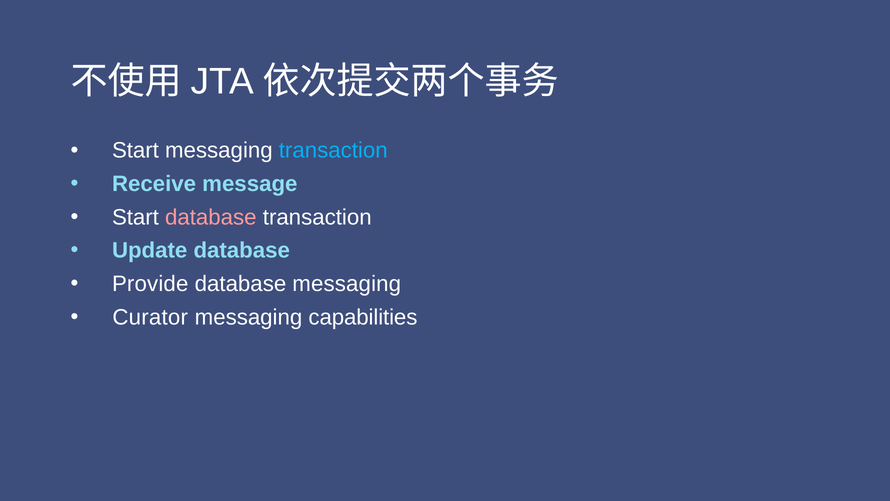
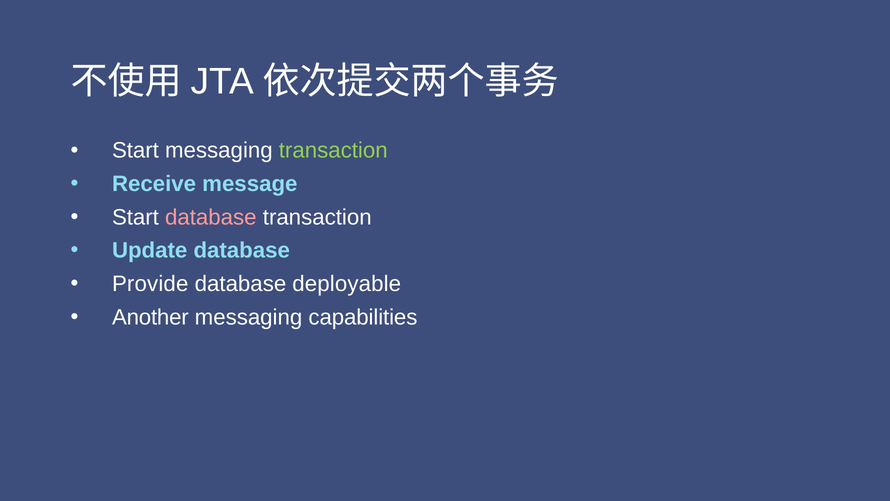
transaction colour: light blue -> light green (333, 150)
database messaging: messaging -> deployable (347, 284)
Curator: Curator -> Another (150, 317)
